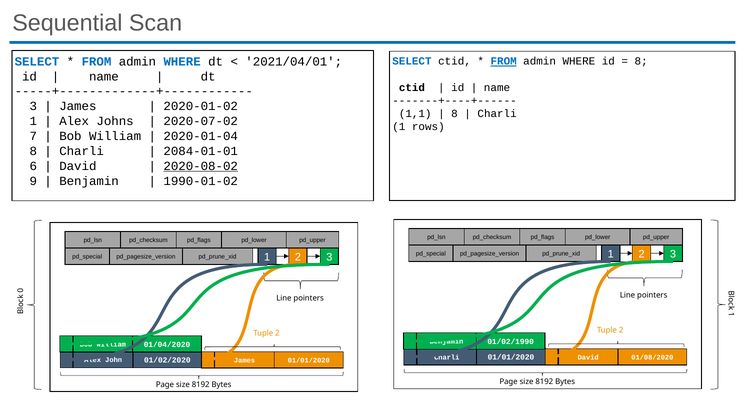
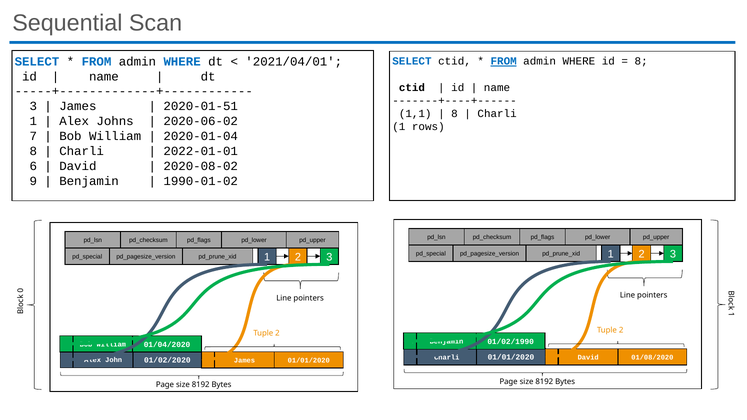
2020-01-02: 2020-01-02 -> 2020-01-51 (201, 106)
2020-07-02: 2020-07-02 -> 2020-06-02 (201, 121)
2084-01-01: 2084-01-01 -> 2022-01-01 (201, 151)
2020-08-02 underline: present -> none (201, 166)
